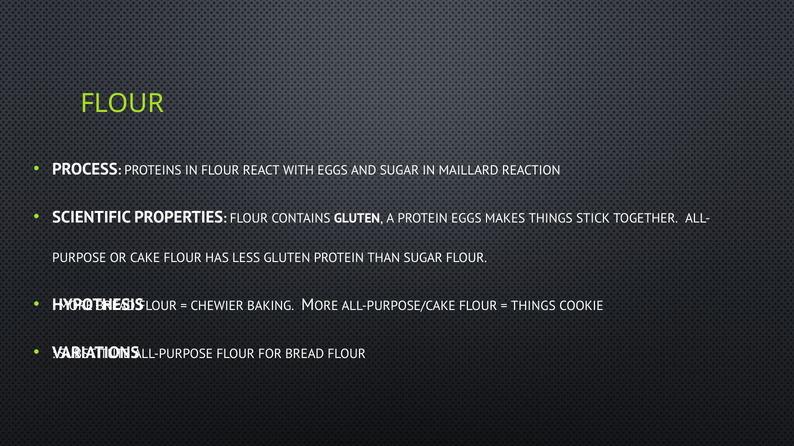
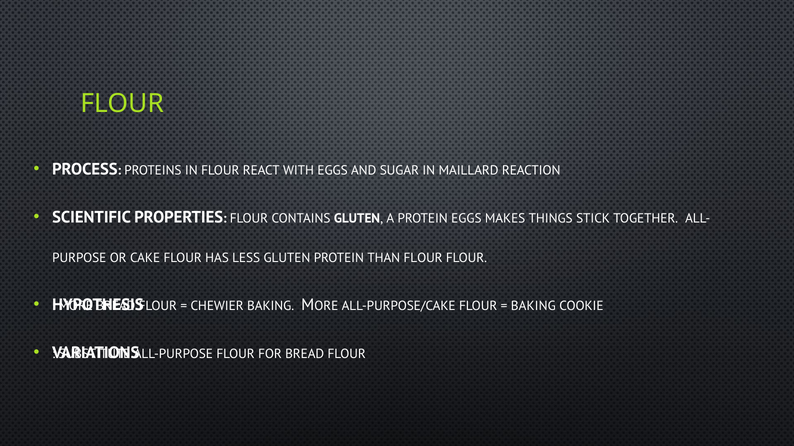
THAN SUGAR: SUGAR -> FLOUR (423, 258)
THINGS: THINGS -> BAKING (533, 306)
